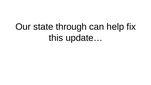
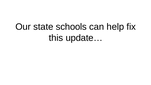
through: through -> schools (71, 27)
